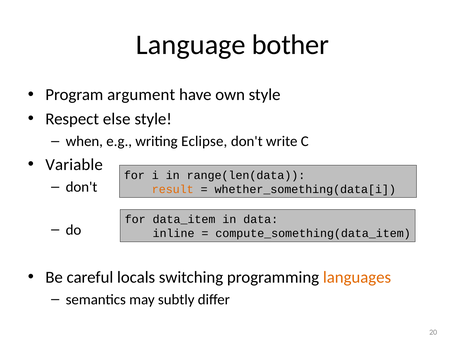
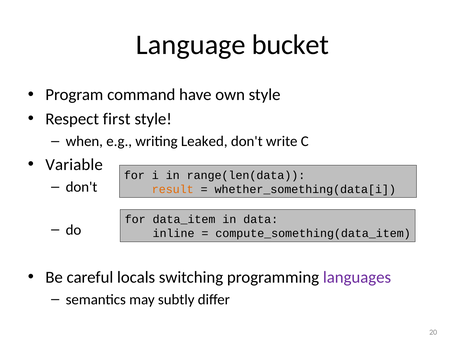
bother: bother -> bucket (290, 45)
argument: argument -> command (141, 95)
else: else -> first (117, 119)
Eclipse: Eclipse -> Leaked (204, 142)
languages colour: orange -> purple (357, 278)
